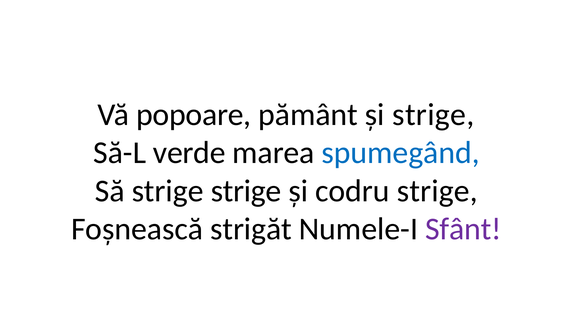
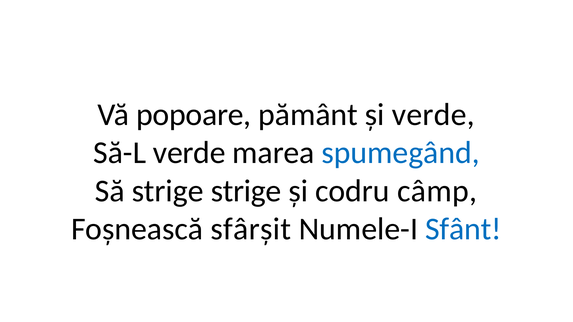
și strige: strige -> verde (433, 115)
codru strige: strige -> câmp (437, 191)
strigăt: strigăt -> sfârșit (251, 229)
Sfânt colour: purple -> blue (463, 229)
